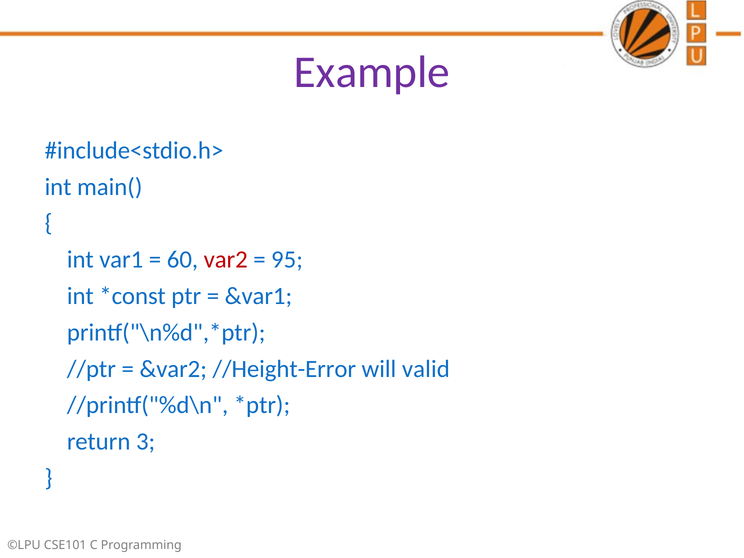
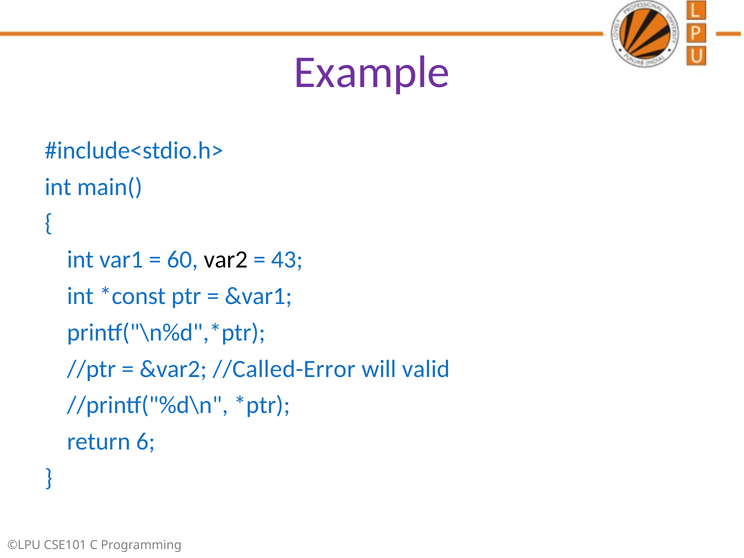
var2 colour: red -> black (226, 260)
95: 95 -> 43 (287, 260)
//Height-Error: //Height-Error -> //Called-Error (284, 369)
3: 3 -> 6 (146, 442)
